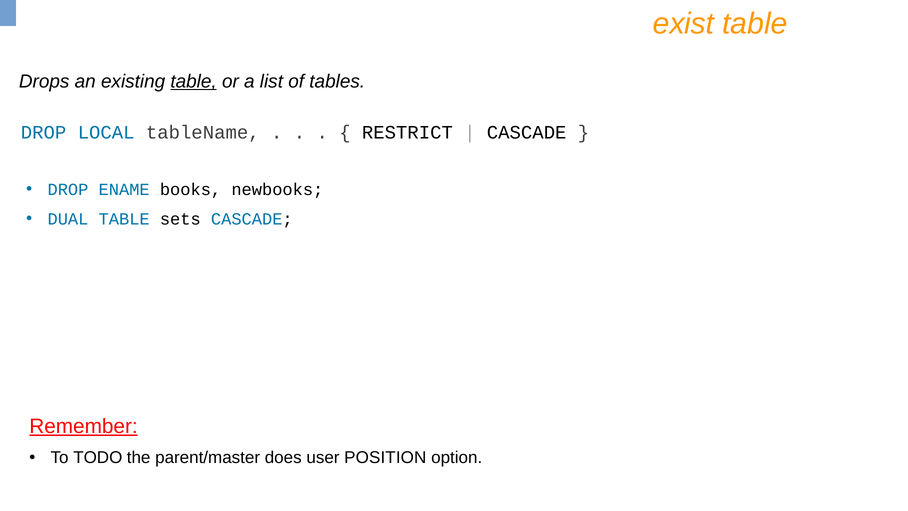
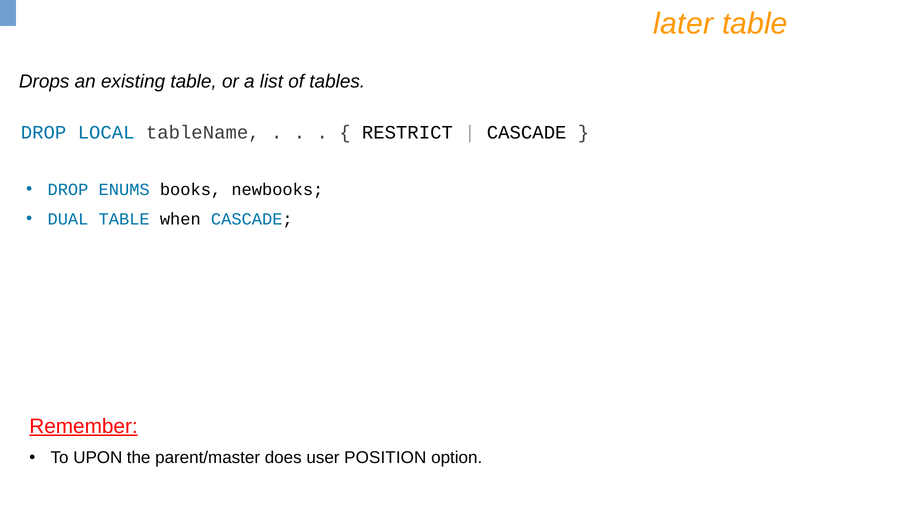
exist: exist -> later (683, 24)
table underline: present -> none (194, 81)
ENAME: ENAME -> ENUMS (124, 190)
sets: sets -> when (180, 219)
TODO: TODO -> UPON (98, 458)
